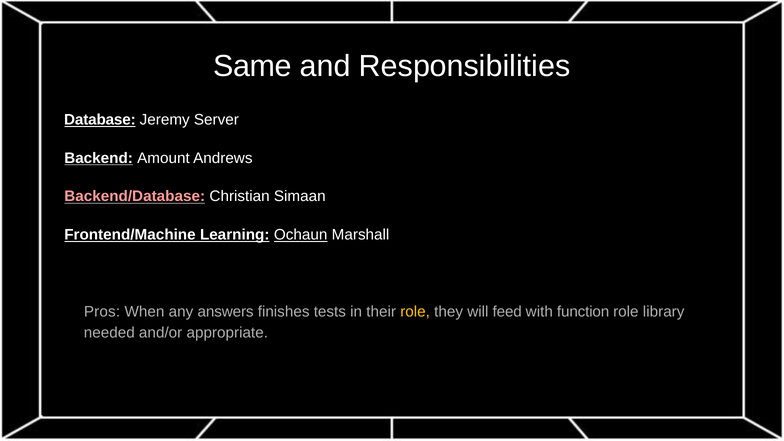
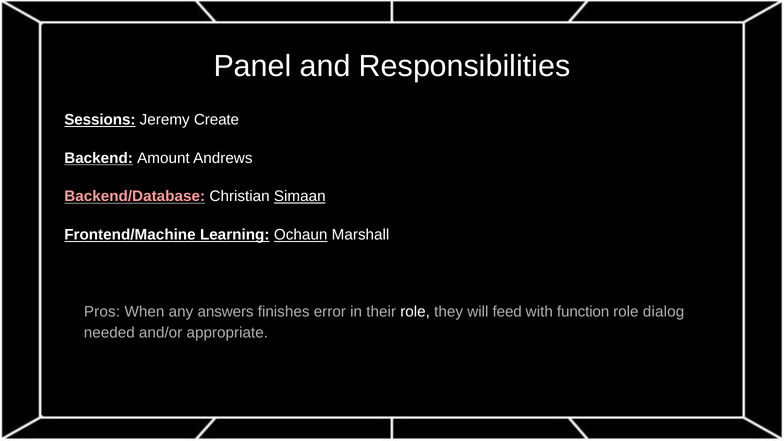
Same: Same -> Panel (252, 66)
Database: Database -> Sessions (100, 120)
Server: Server -> Create (217, 120)
Simaan underline: none -> present (300, 196)
tests: tests -> error (330, 312)
role colour: yellow -> white (415, 312)
library: library -> dialog (664, 312)
